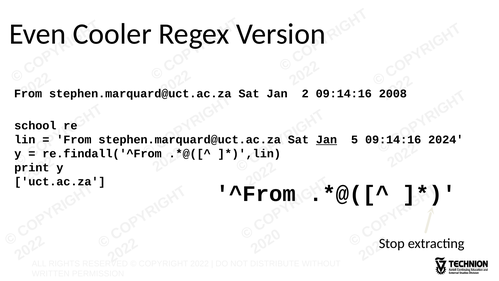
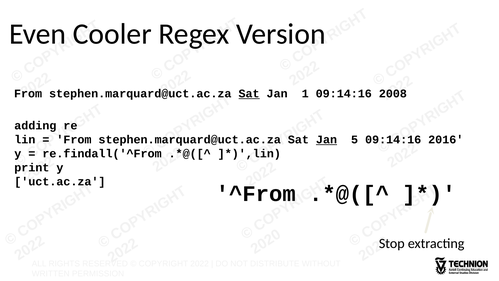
Sat underline: none -> present (249, 94)
Jan 2: 2 -> 1 (305, 94)
school: school -> adding (35, 125)
2024: 2024 -> 2016 (446, 139)
